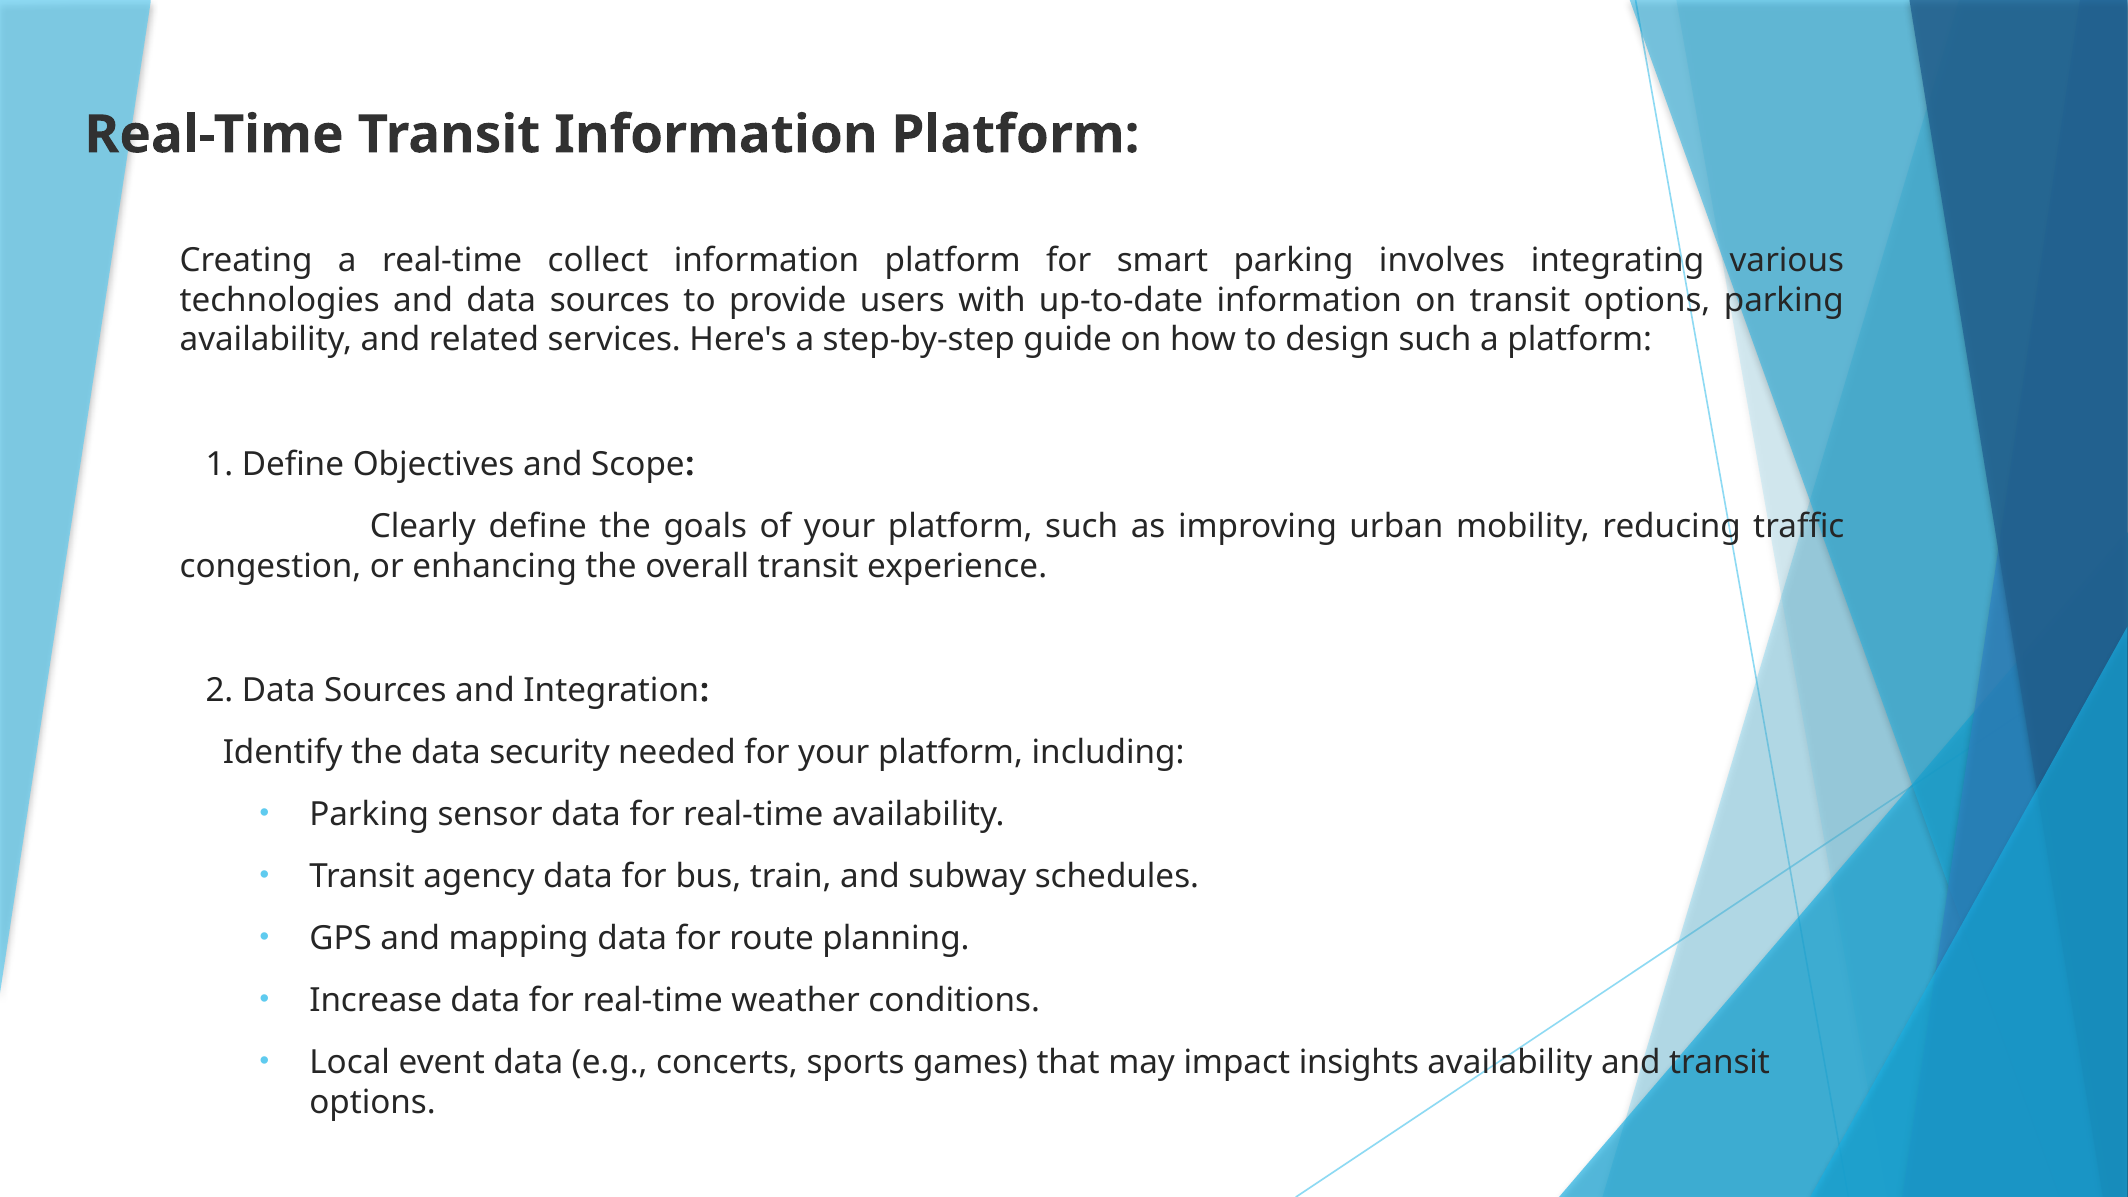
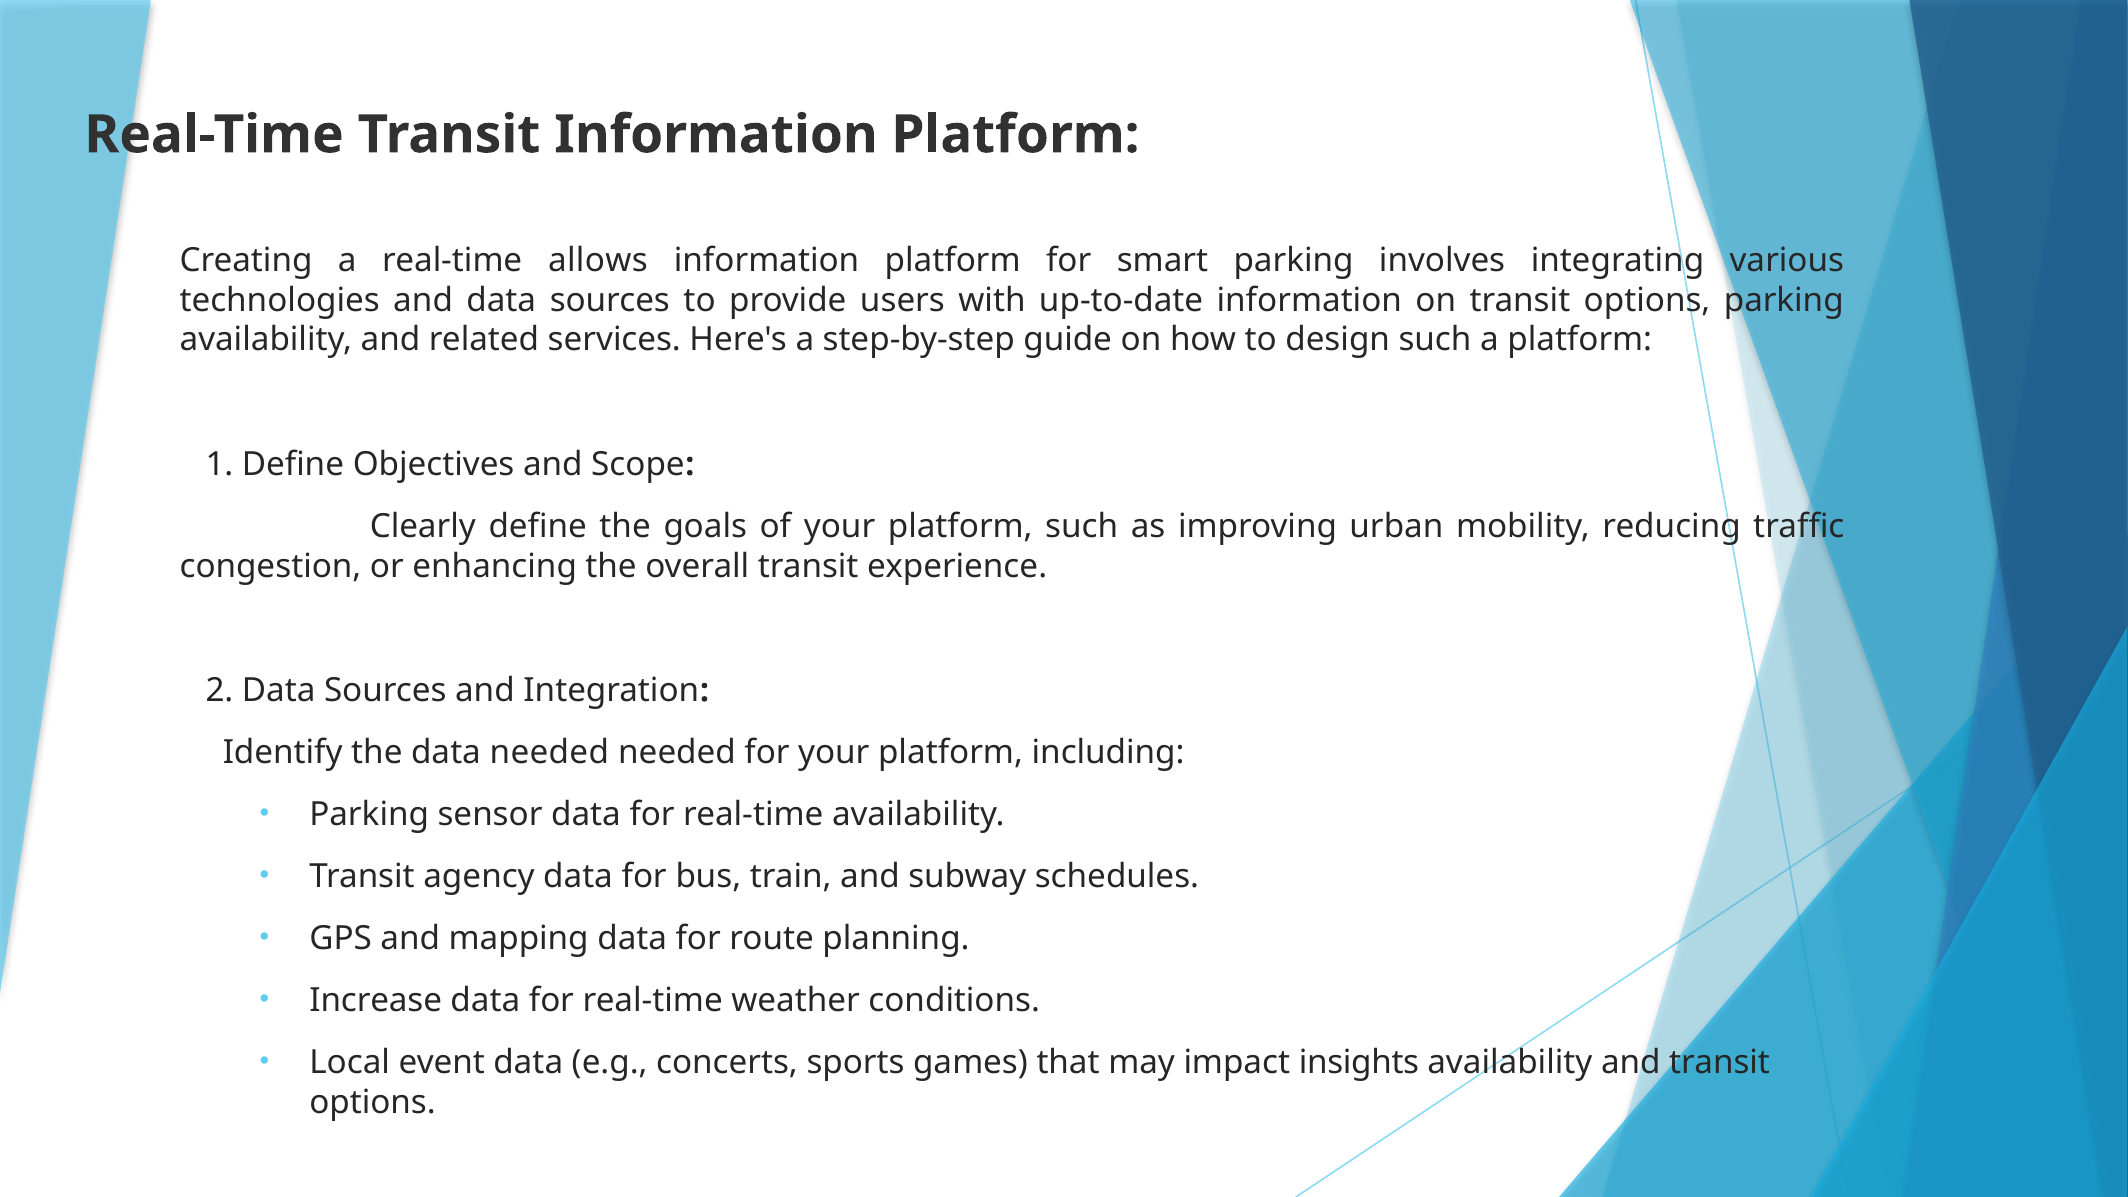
collect: collect -> allows (598, 260)
data security: security -> needed (549, 752)
